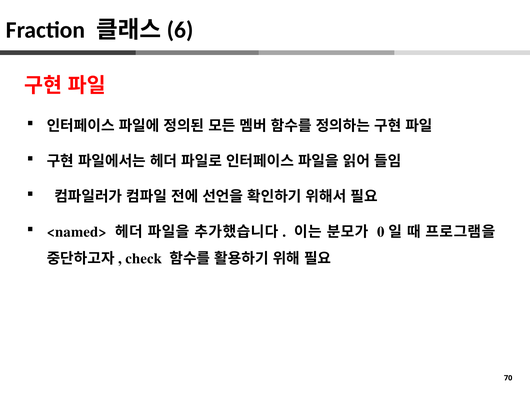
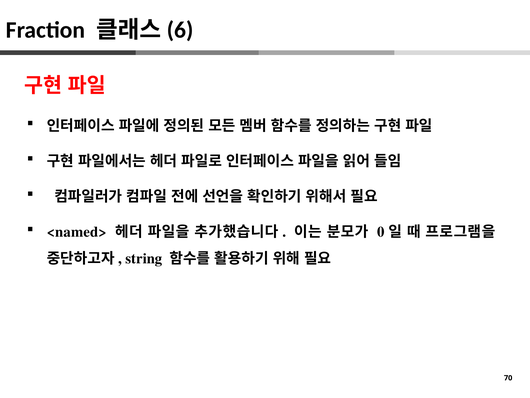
check: check -> string (144, 258)
